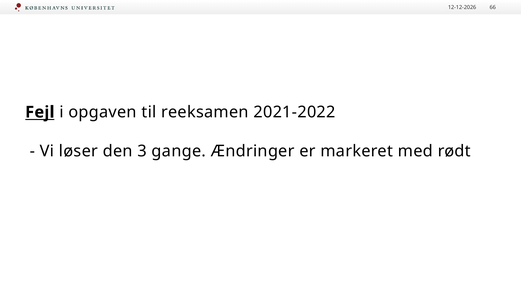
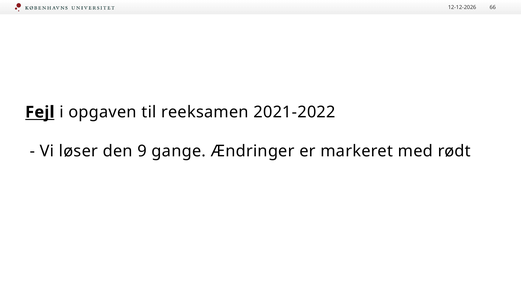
3: 3 -> 9 (142, 151)
